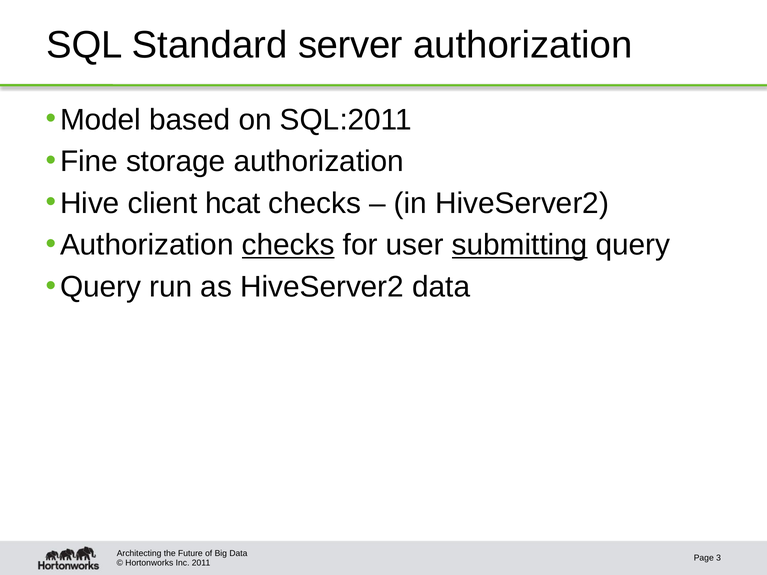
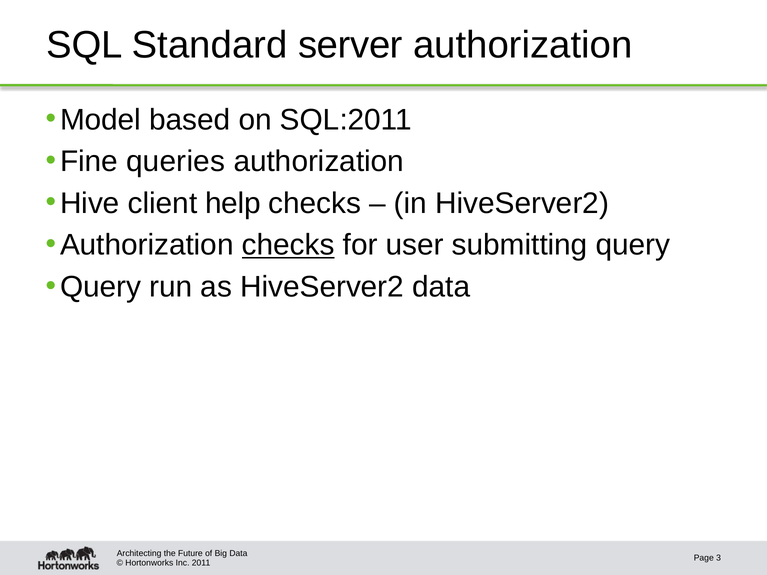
storage: storage -> queries (176, 162)
hcat: hcat -> help (233, 203)
submitting underline: present -> none (520, 245)
